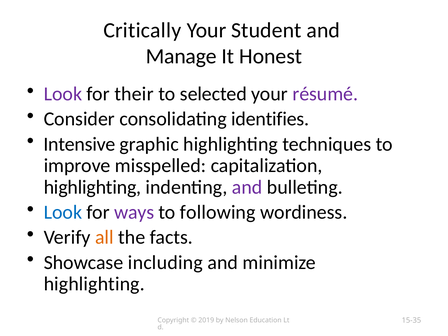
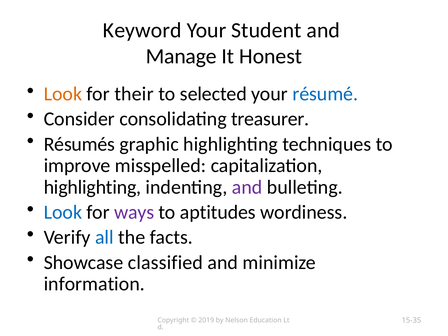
Critically: Critically -> Keyword (142, 30)
Look colour: purple -> orange (63, 94)
résumé colour: purple -> blue (325, 94)
identifies: identifies -> treasurer (270, 119)
Intensive: Intensive -> Résumés (79, 144)
following: following -> aptitudes (218, 212)
all colour: orange -> blue (104, 237)
including: including -> classified (165, 263)
highlighting: highlighting -> information (94, 284)
